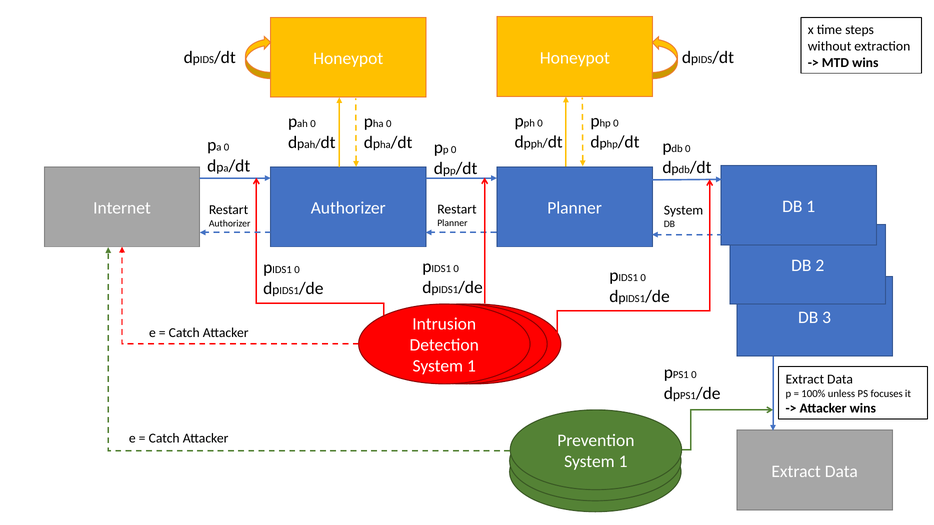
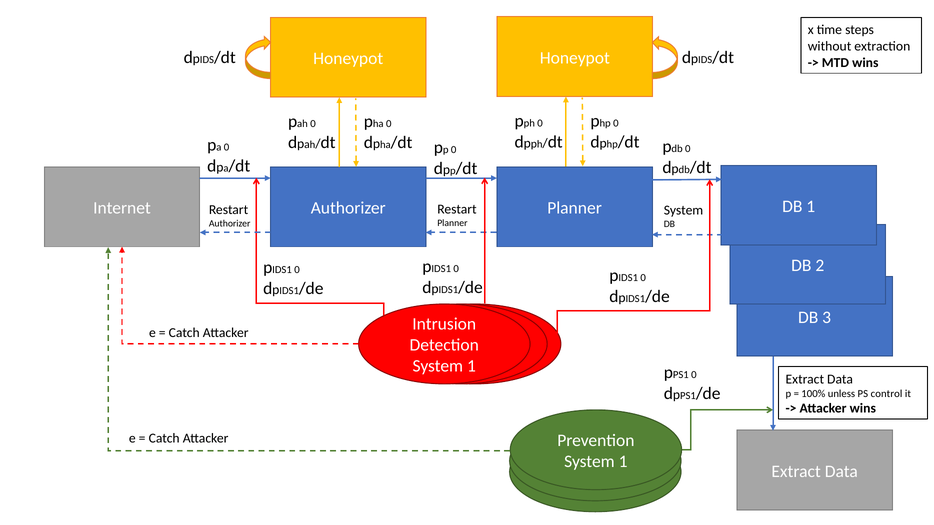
focuses: focuses -> control (887, 394)
